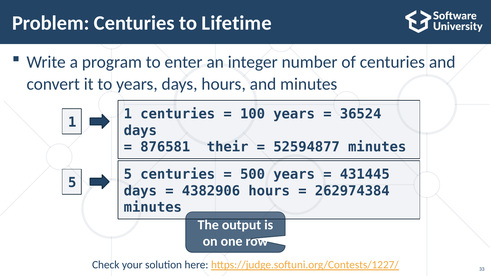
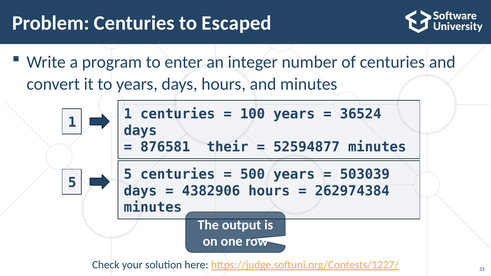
Lifetime: Lifetime -> Escaped (237, 23)
431445: 431445 -> 503039 (365, 174)
